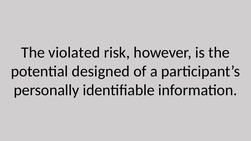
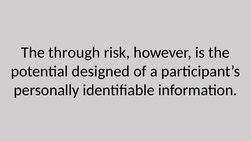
violated: violated -> through (74, 53)
